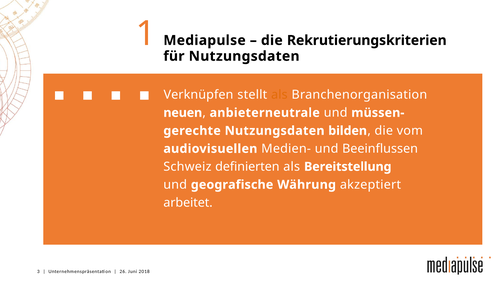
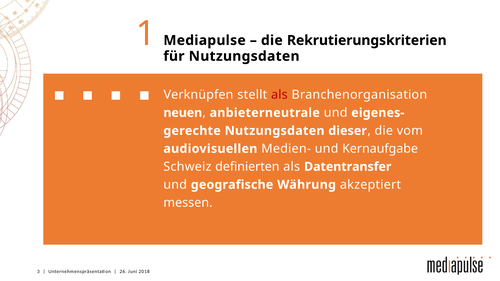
als colour: orange -> red (279, 95)
müssen-: müssen- -> eigenes- (378, 113)
bilden: bilden -> dieser (348, 131)
Beeinflussen: Beeinflussen -> Kernaufgabe (380, 149)
Bereitstellung: Bereitstellung -> Datentransfer (348, 167)
arbeitet: arbeitet -> messen (188, 203)
